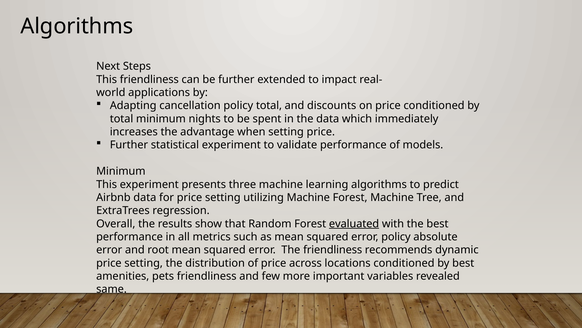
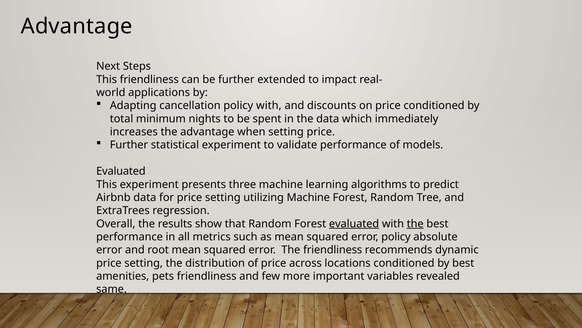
Algorithms: Algorithms -> Advantage (77, 26)
policy total: total -> with (269, 105)
Minimum: Minimum -> Evaluated (121, 171)
Forest Machine: Machine -> Random (392, 197)
the underline: none -> present (415, 223)
